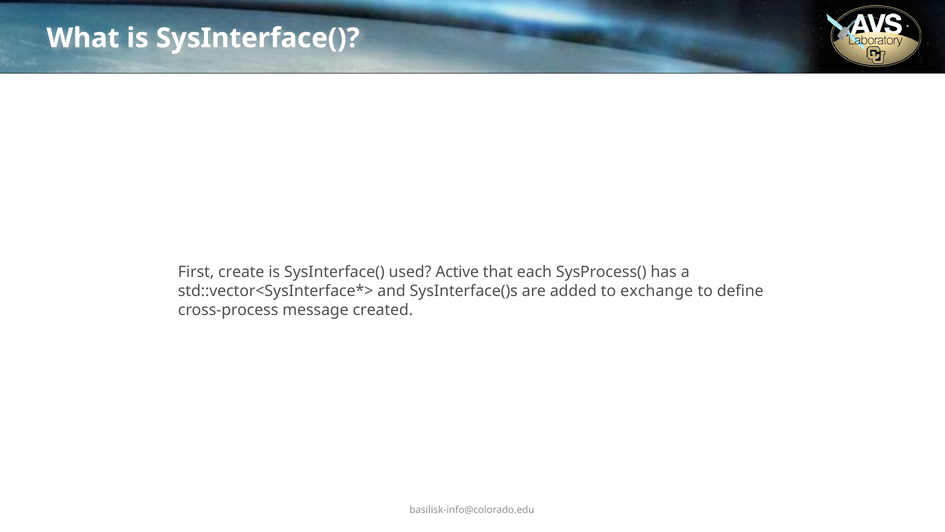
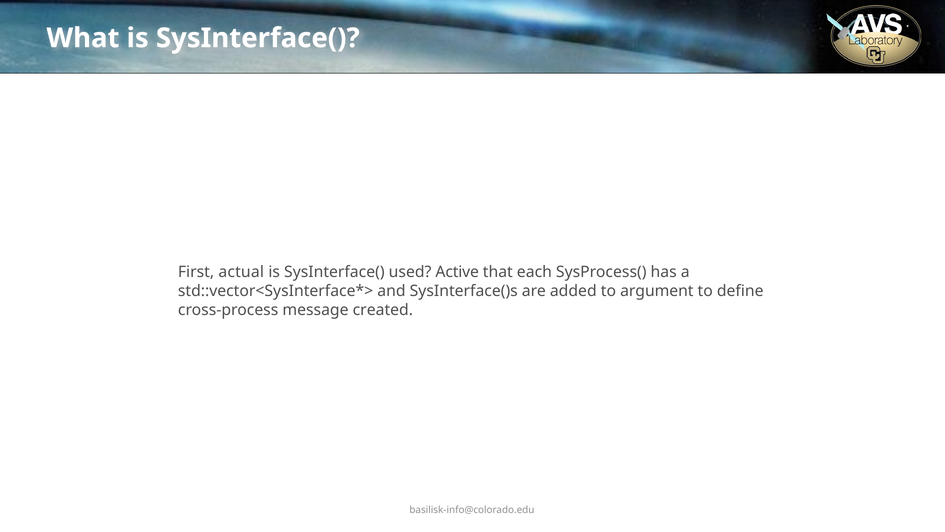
create: create -> actual (241, 272)
exchange: exchange -> argument (657, 291)
